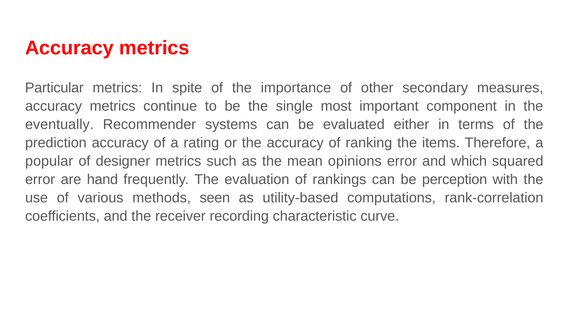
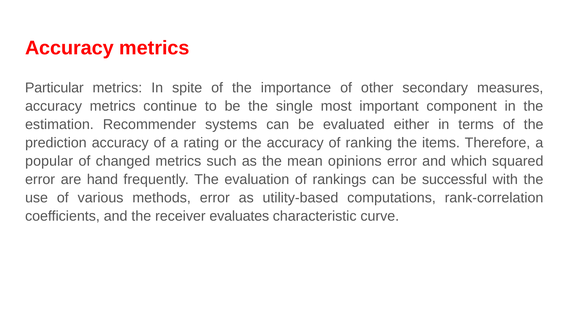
eventually: eventually -> estimation (59, 125)
designer: designer -> changed (123, 161)
perception: perception -> successful (455, 179)
methods seen: seen -> error (215, 198)
recording: recording -> evaluates (239, 216)
